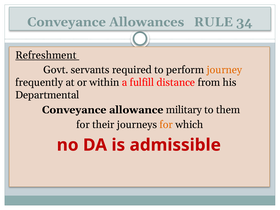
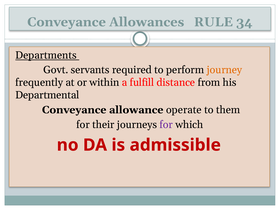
Refreshment: Refreshment -> Departments (46, 55)
military: military -> operate (184, 110)
for colour: orange -> purple (166, 125)
